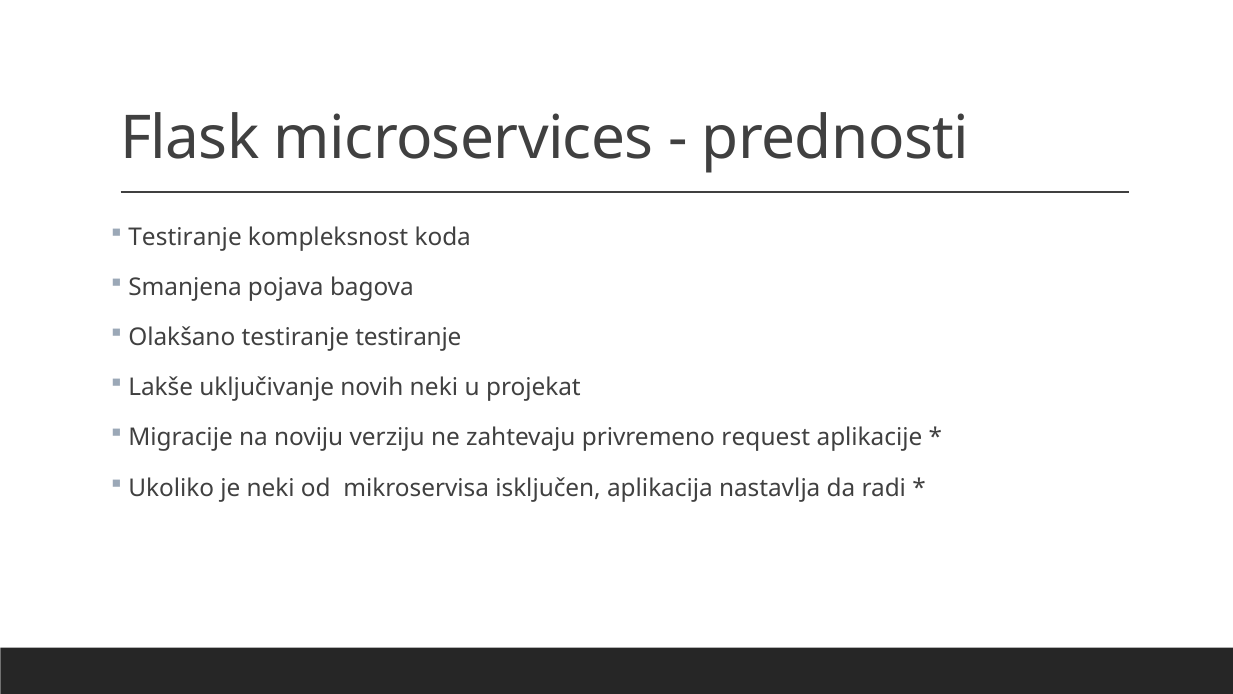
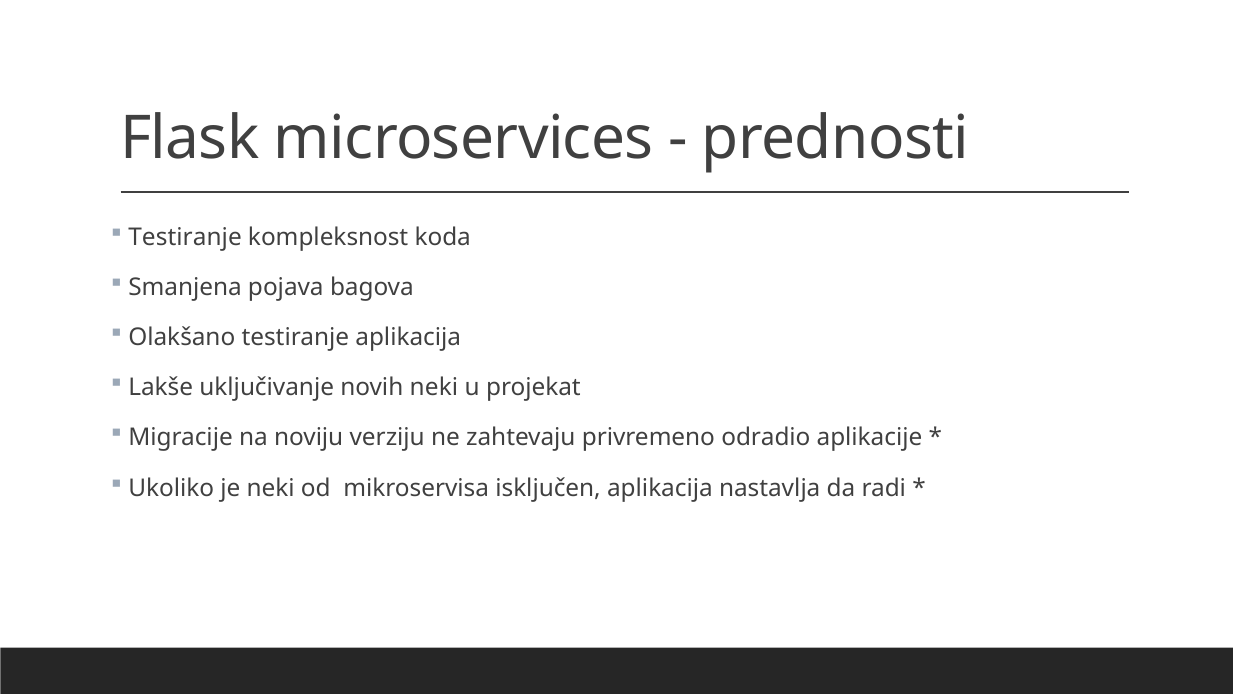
testiranje testiranje: testiranje -> aplikacija (408, 337)
request: request -> odradio (766, 438)
